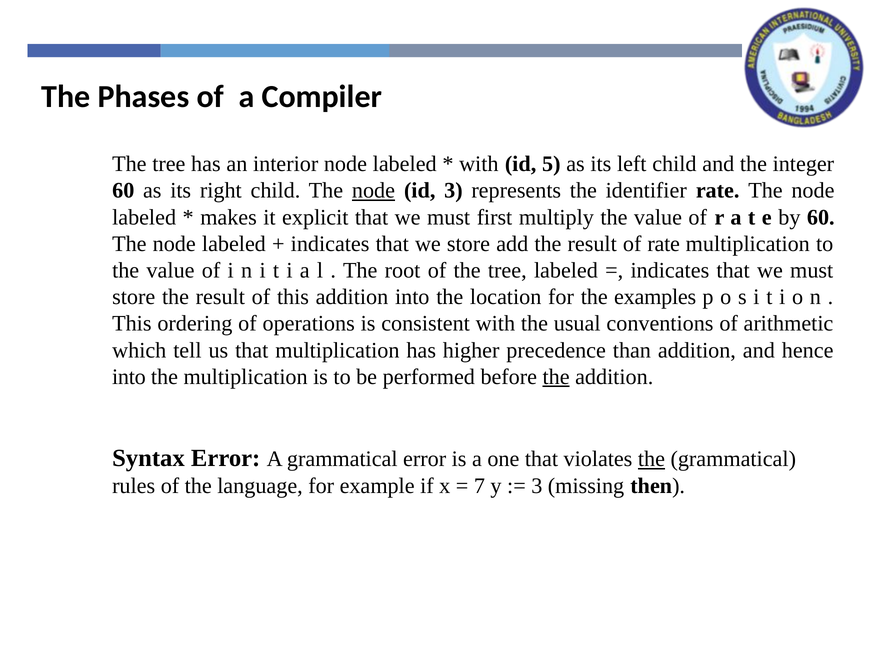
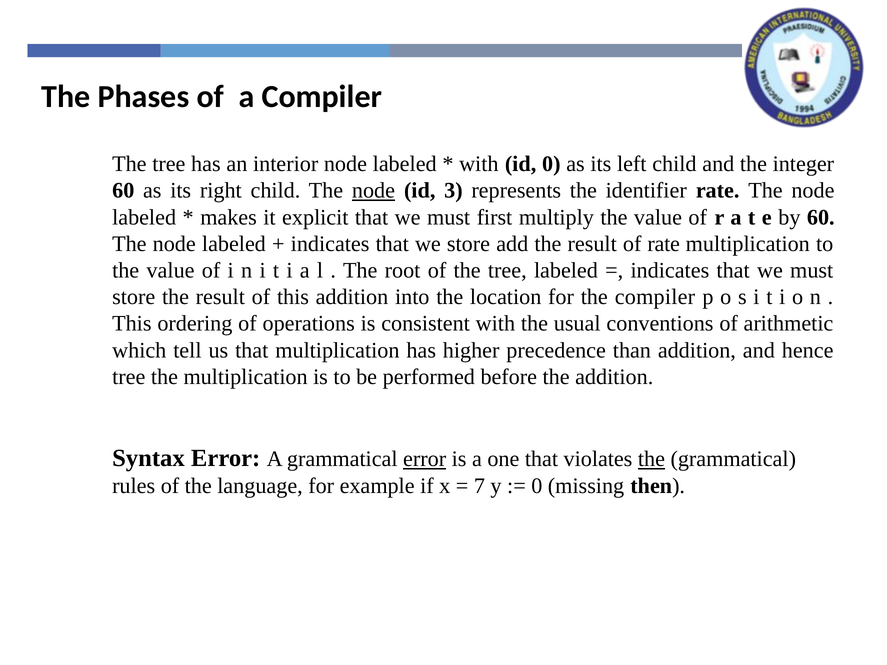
id 5: 5 -> 0 (551, 164)
the examples: examples -> compiler (655, 297)
into: into -> tree (129, 377)
the underline: present -> none (556, 377)
error underline: none -> present (425, 459)
3: 3 -> 0 (537, 486)
